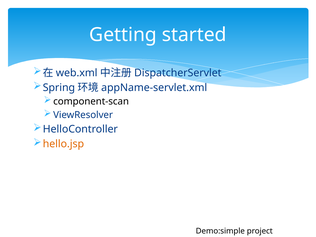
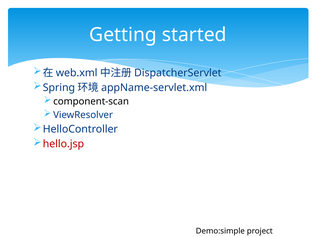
hello.jsp colour: orange -> red (63, 144)
